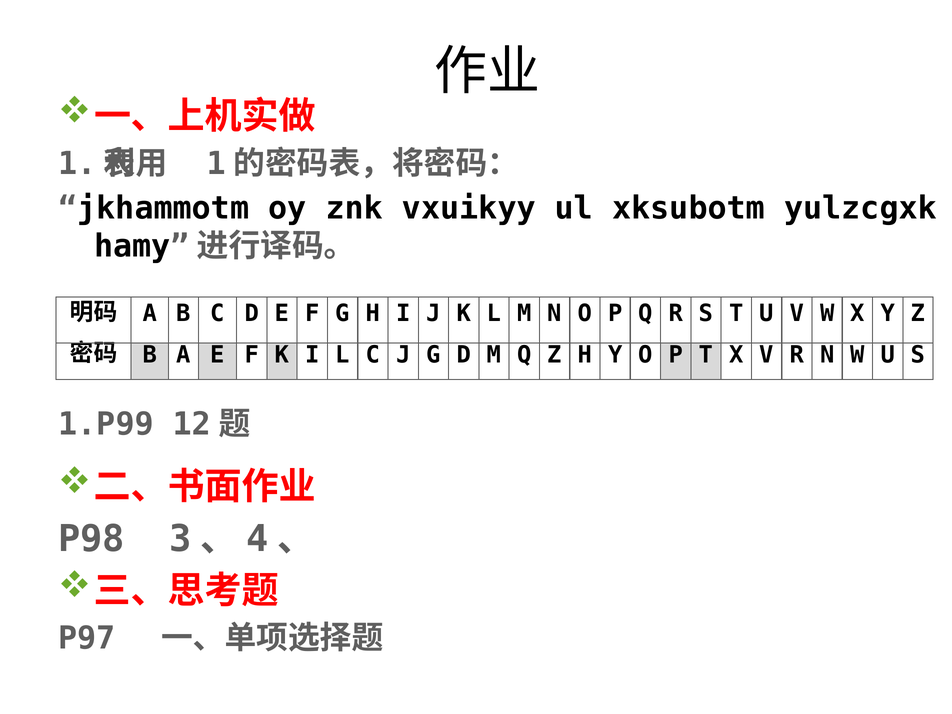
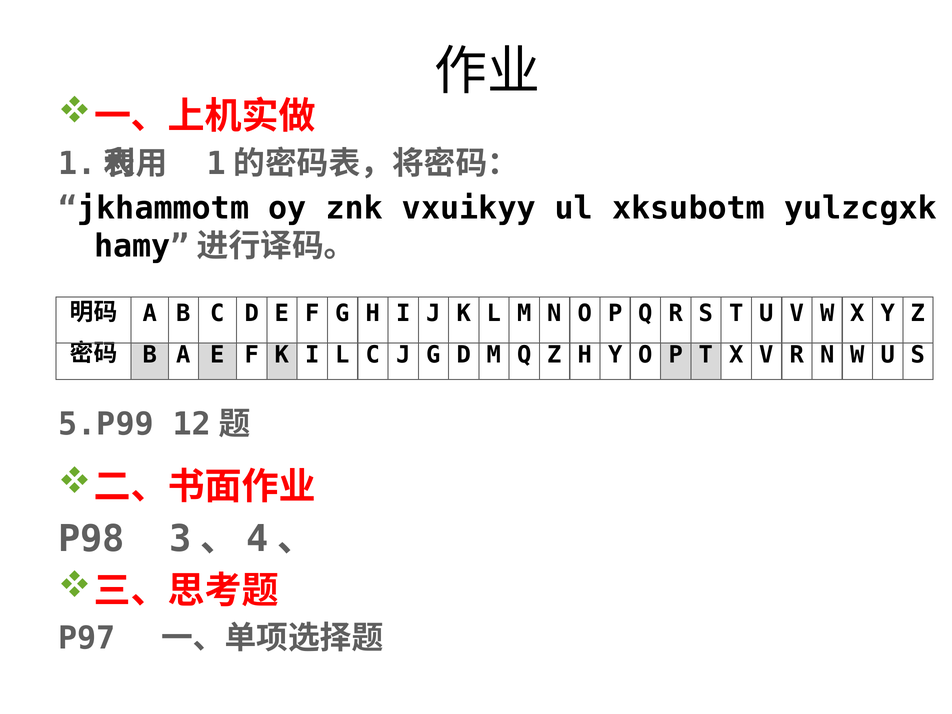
1.P99: 1.P99 -> 5.P99 (106, 424)
